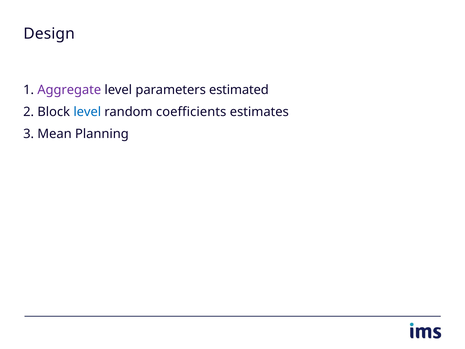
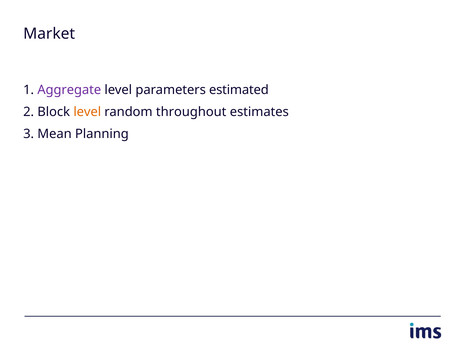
Design: Design -> Market (49, 34)
level colour: blue -> orange (87, 112)
coefficients: coefficients -> throughout (191, 112)
